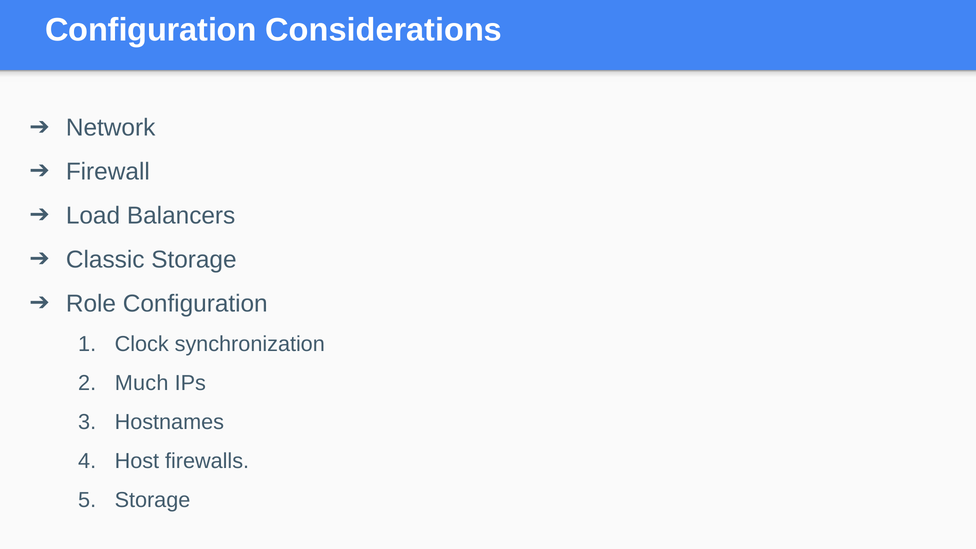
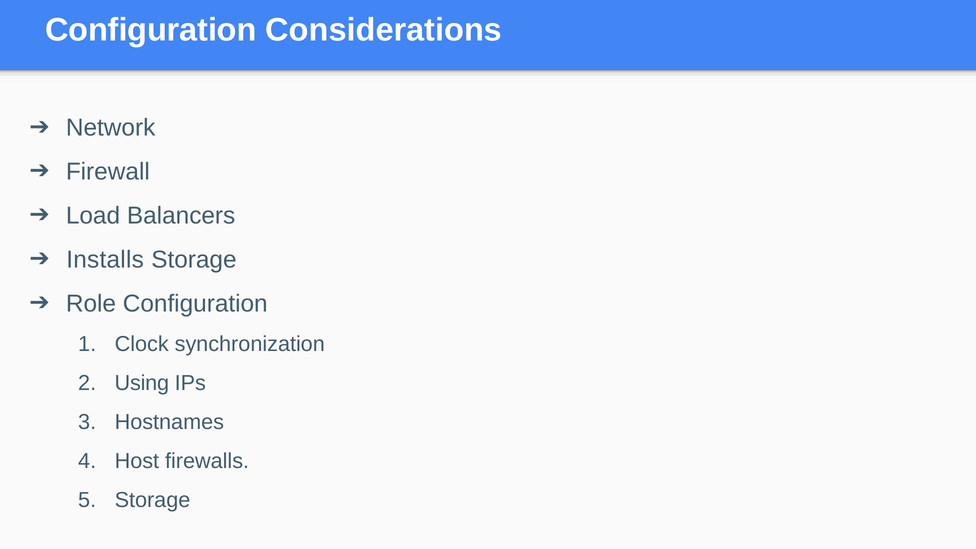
Classic: Classic -> Installs (105, 260)
Much: Much -> Using (142, 383)
